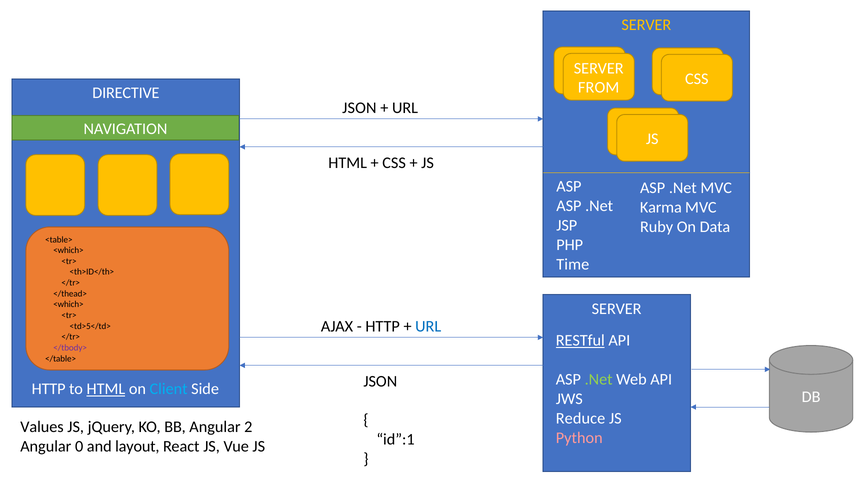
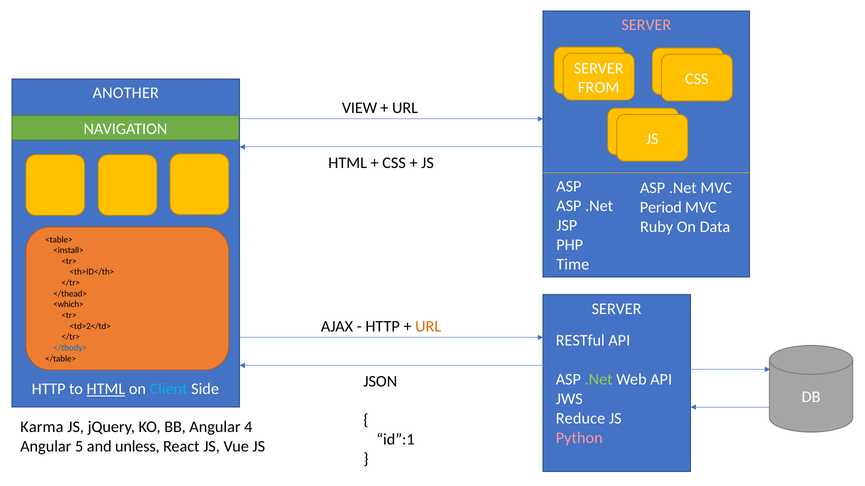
SERVER colour: yellow -> pink (646, 25)
DIRECTIVE: DIRECTIVE -> ANOTHER (126, 93)
JSON: JSON -> VIEW (360, 108)
Karma: Karma -> Period (661, 208)
<which>: <which> -> <install> (68, 251)
URL colour: blue -> orange (428, 327)
<td>5</td>: <td>5</td> -> <td>2</td> (90, 326)
RESTful underline: present -> none (580, 341)
</tbody> colour: purple -> blue (70, 348)
Values: Values -> Karma (42, 427)
2: 2 -> 4 (248, 427)
0: 0 -> 5 (79, 447)
layout: layout -> unless (137, 447)
